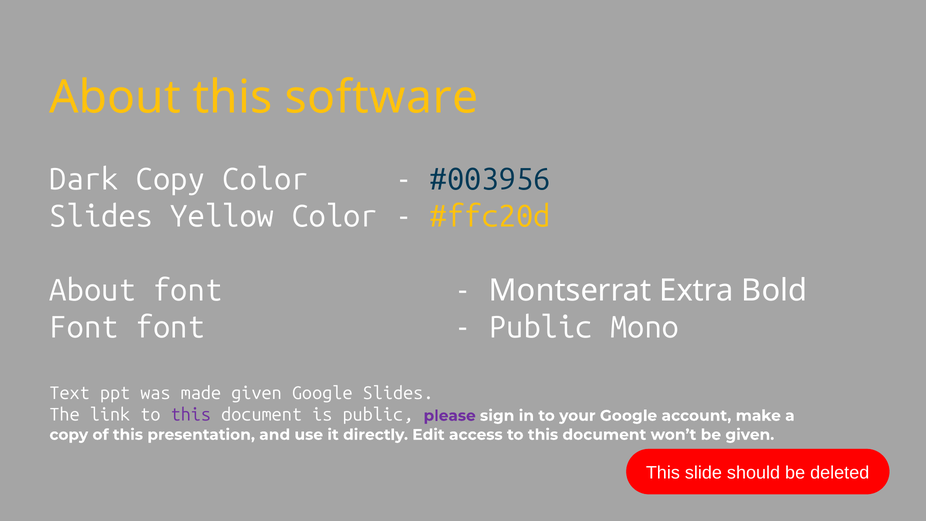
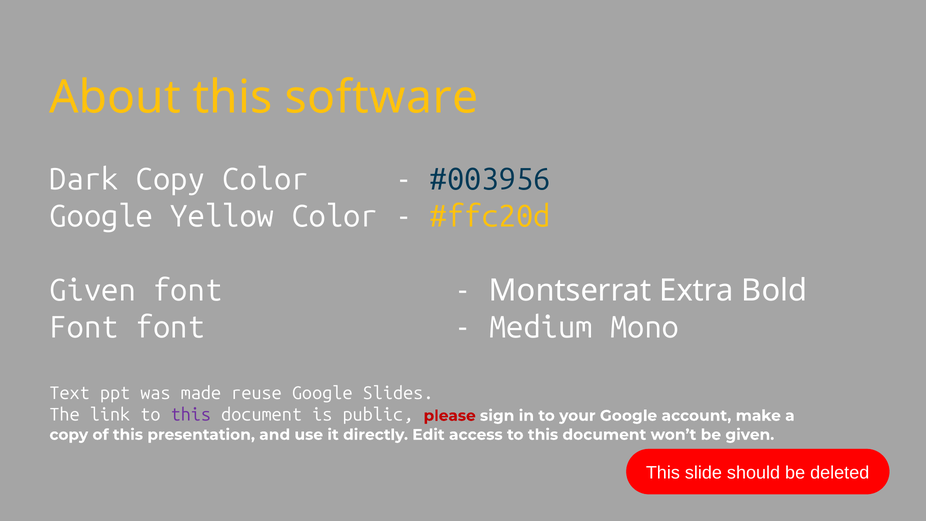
Slides: Slides -> Google (101, 217)
About: About -> Given (93, 291)
Public: Public -> Medium (541, 328)
made given: given -> reuse (257, 393)
please colour: purple -> red (450, 416)
